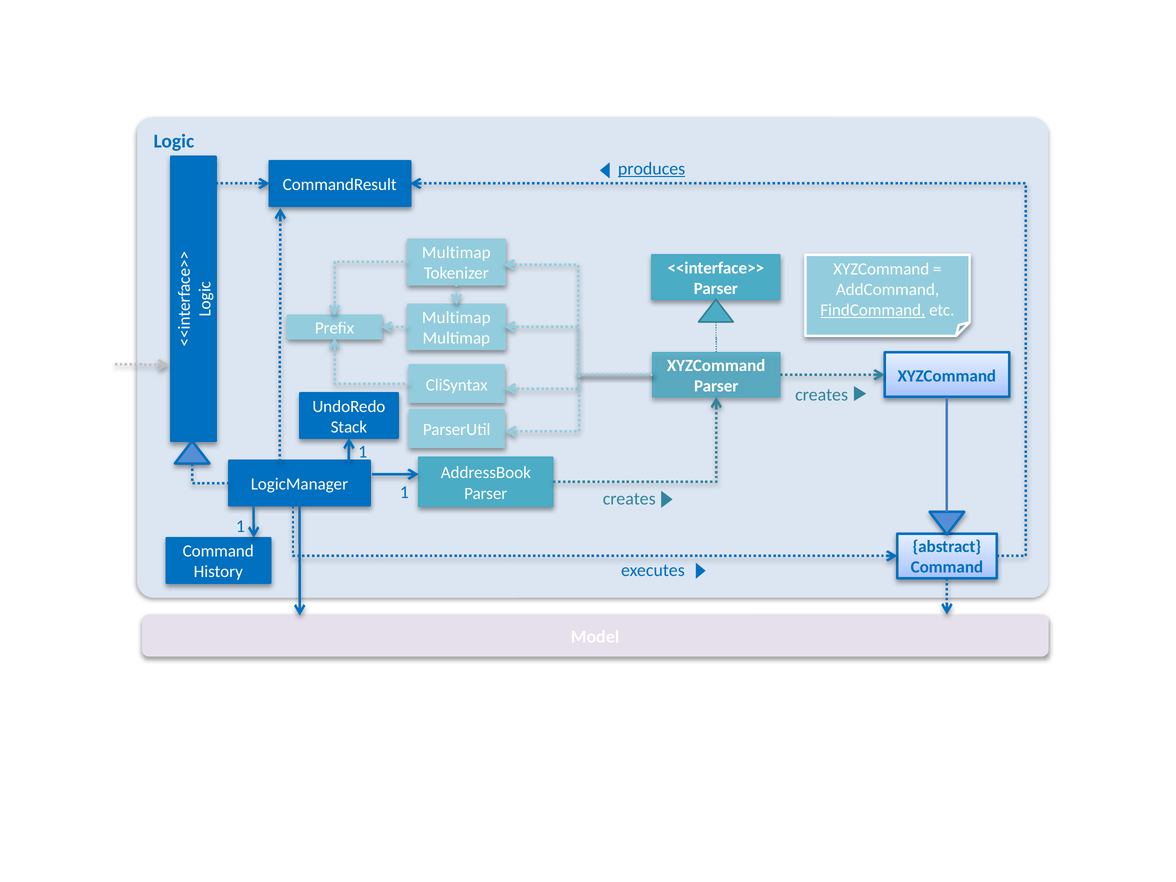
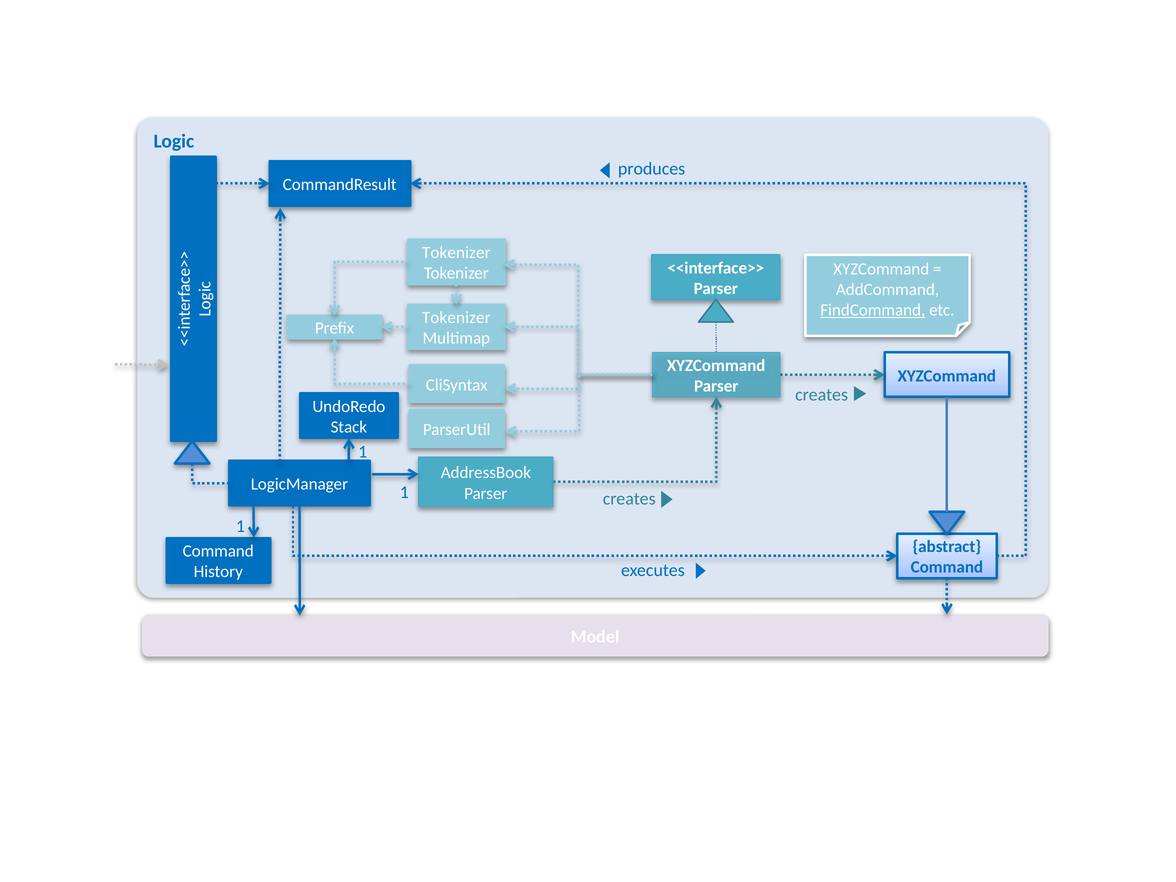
produces underline: present -> none (652, 169)
Multimap: Multimap -> Tokenizer (456, 253)
Multimap: Multimap -> Tokenizer (456, 318)
